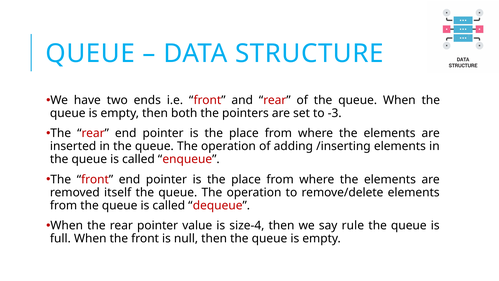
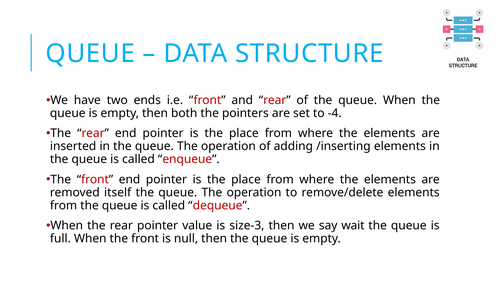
-3: -3 -> -4 (335, 113)
size-4: size-4 -> size-3 (247, 225)
rule: rule -> wait (353, 225)
